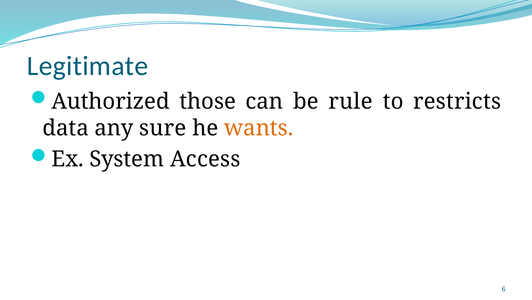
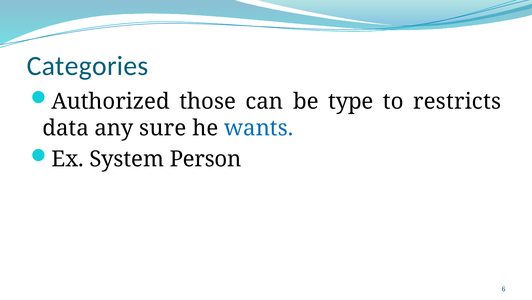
Legitimate: Legitimate -> Categories (88, 66)
rule: rule -> type (351, 101)
wants colour: orange -> blue (259, 128)
Access: Access -> Person (206, 159)
